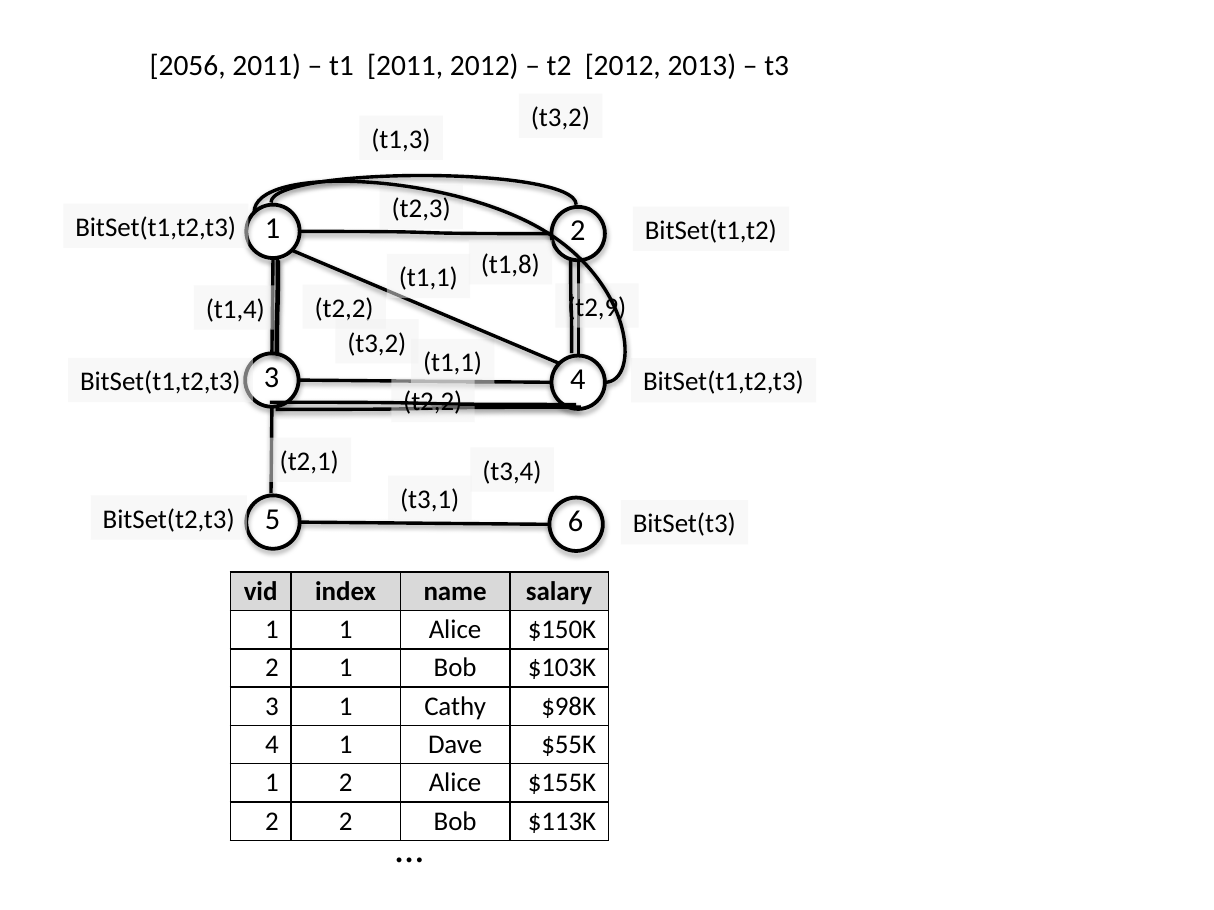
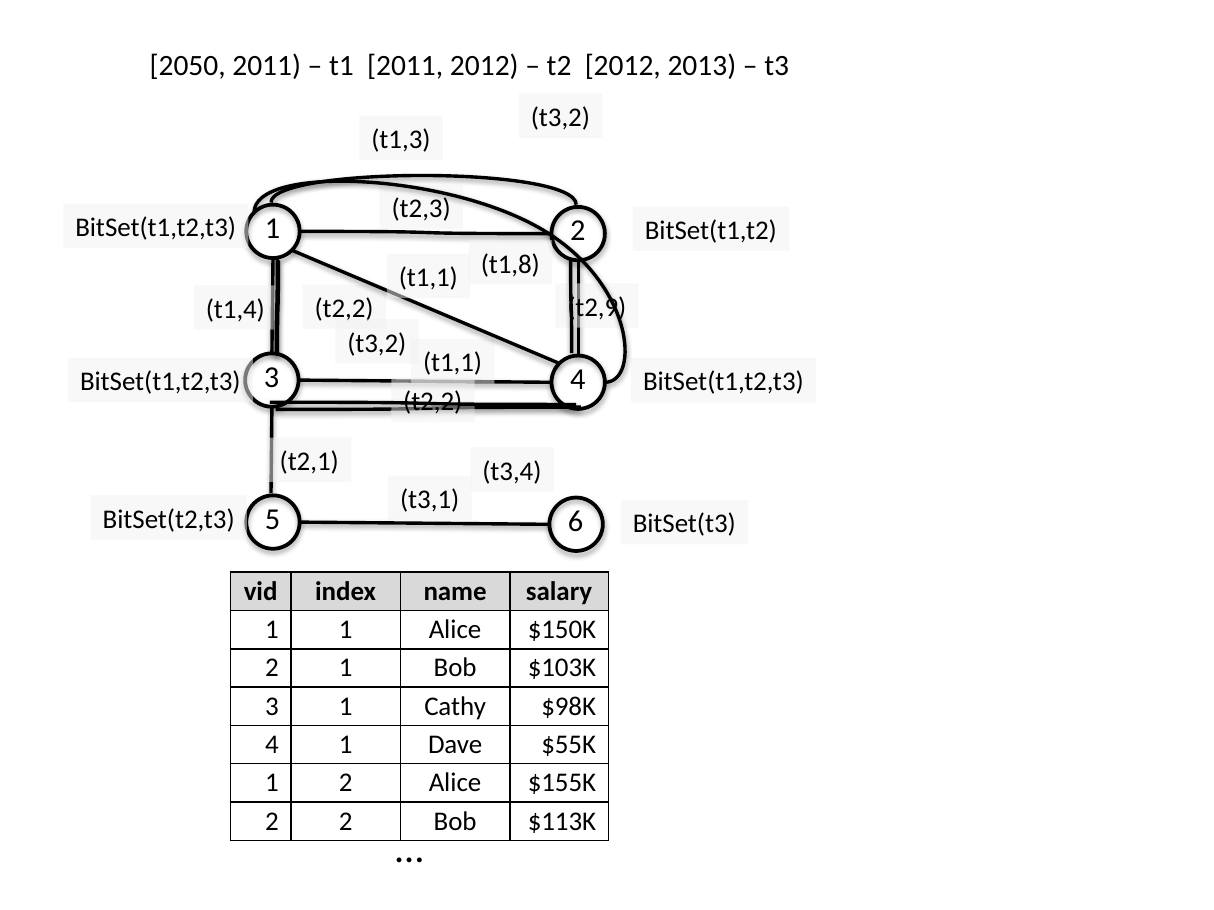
2056: 2056 -> 2050 (188, 65)
